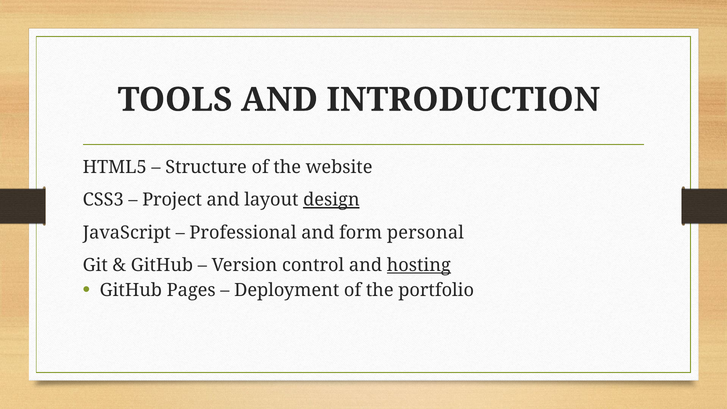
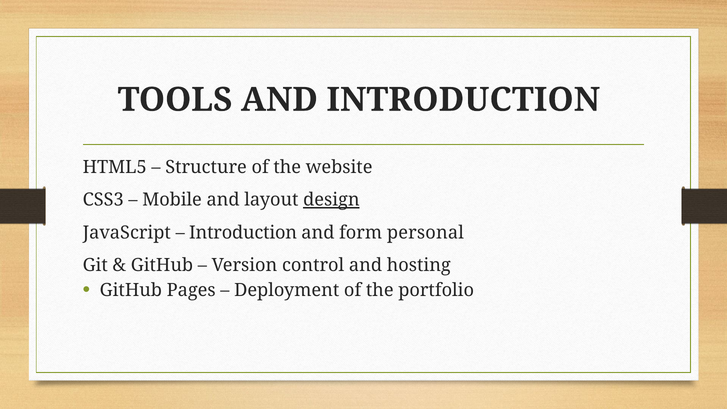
Project: Project -> Mobile (172, 200)
Professional: Professional -> Introduction (243, 232)
hosting underline: present -> none (419, 265)
